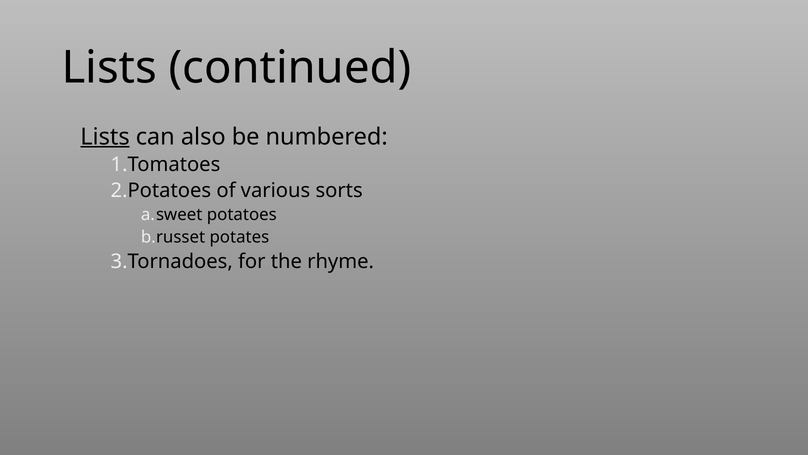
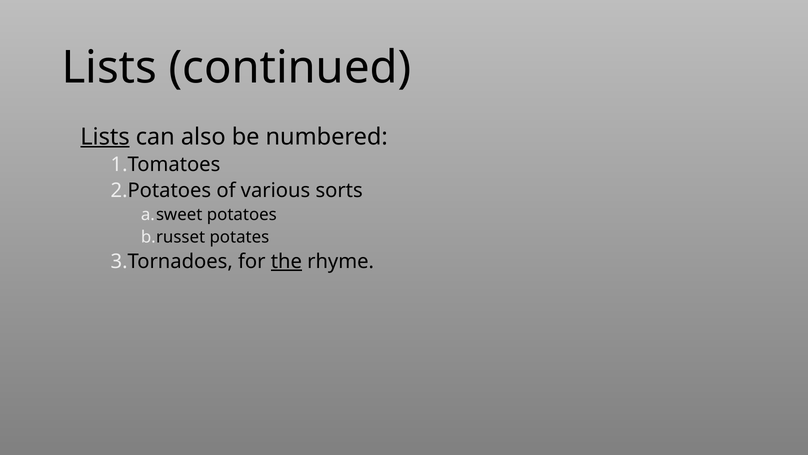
the underline: none -> present (286, 261)
